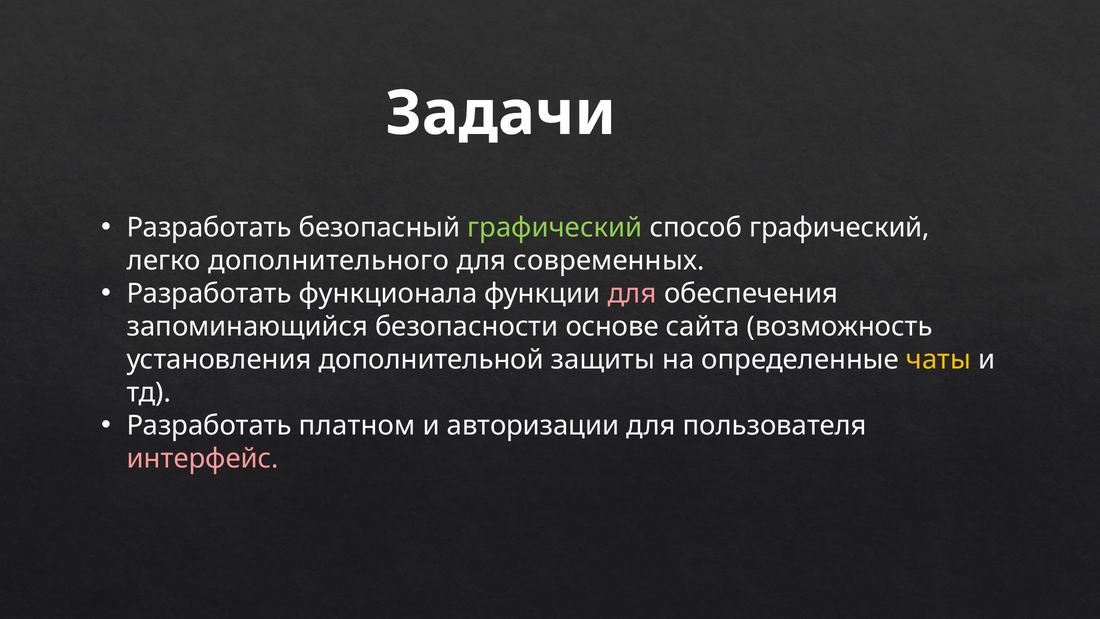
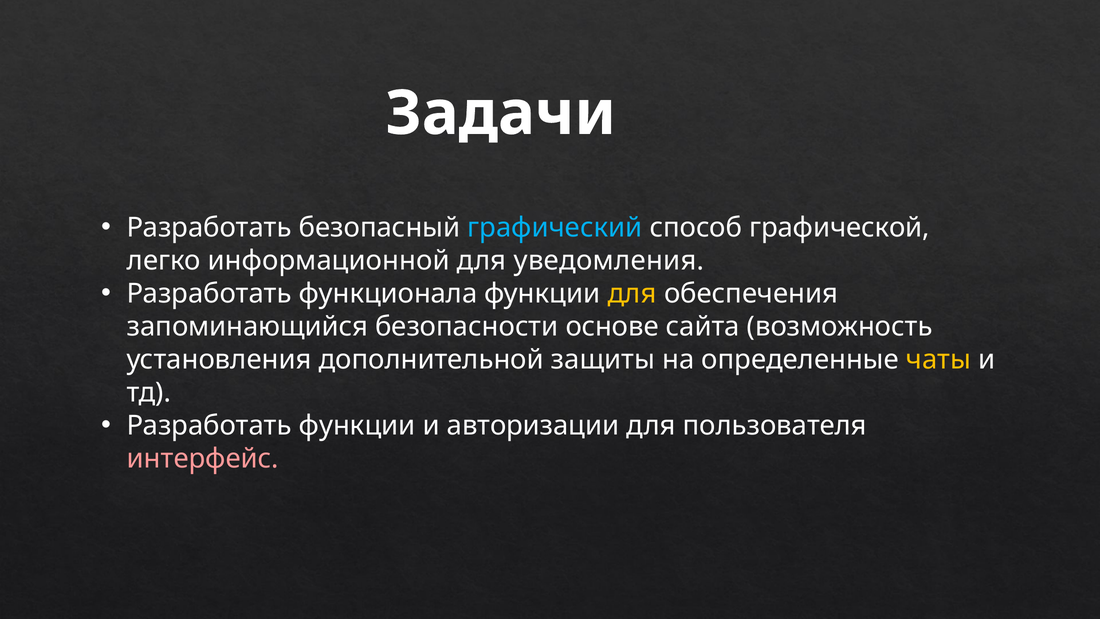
графический colour: light green -> light blue (555, 228)
способ графический: графический -> графической (839, 228)
дополнительного: дополнительного -> информационной (329, 261)
современных: современных -> уведомления (609, 261)
для colour: pink -> yellow (632, 294)
Разработать платном: платном -> функции (357, 426)
